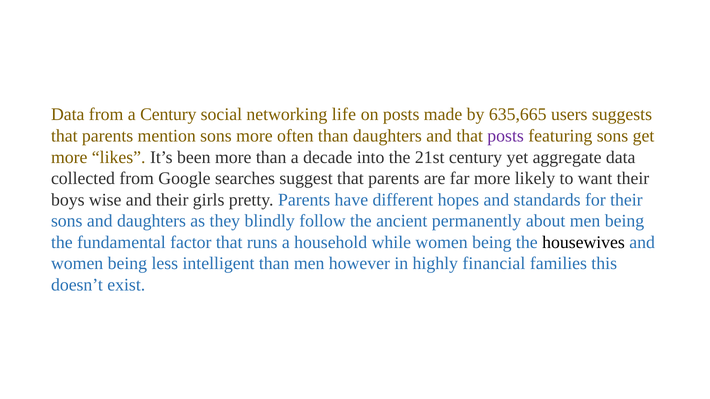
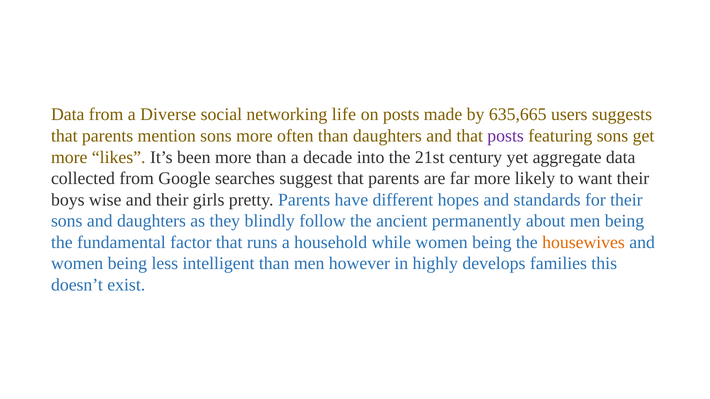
a Century: Century -> Diverse (168, 115)
housewives colour: black -> orange (584, 243)
financial: financial -> develops (494, 264)
